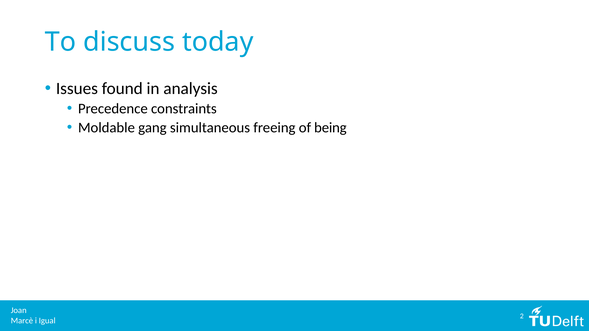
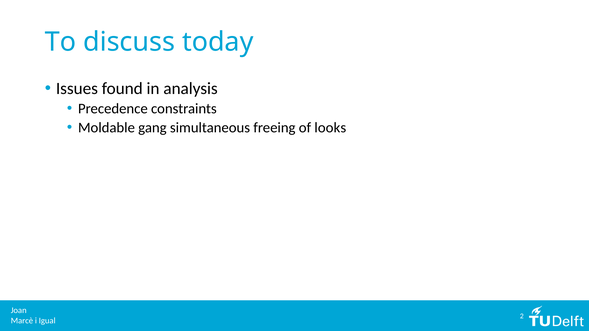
being: being -> looks (330, 128)
